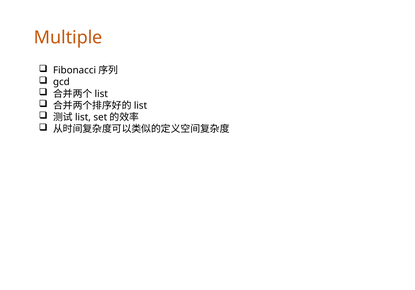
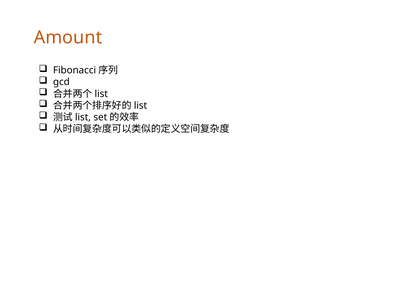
Multiple: Multiple -> Amount (68, 38)
